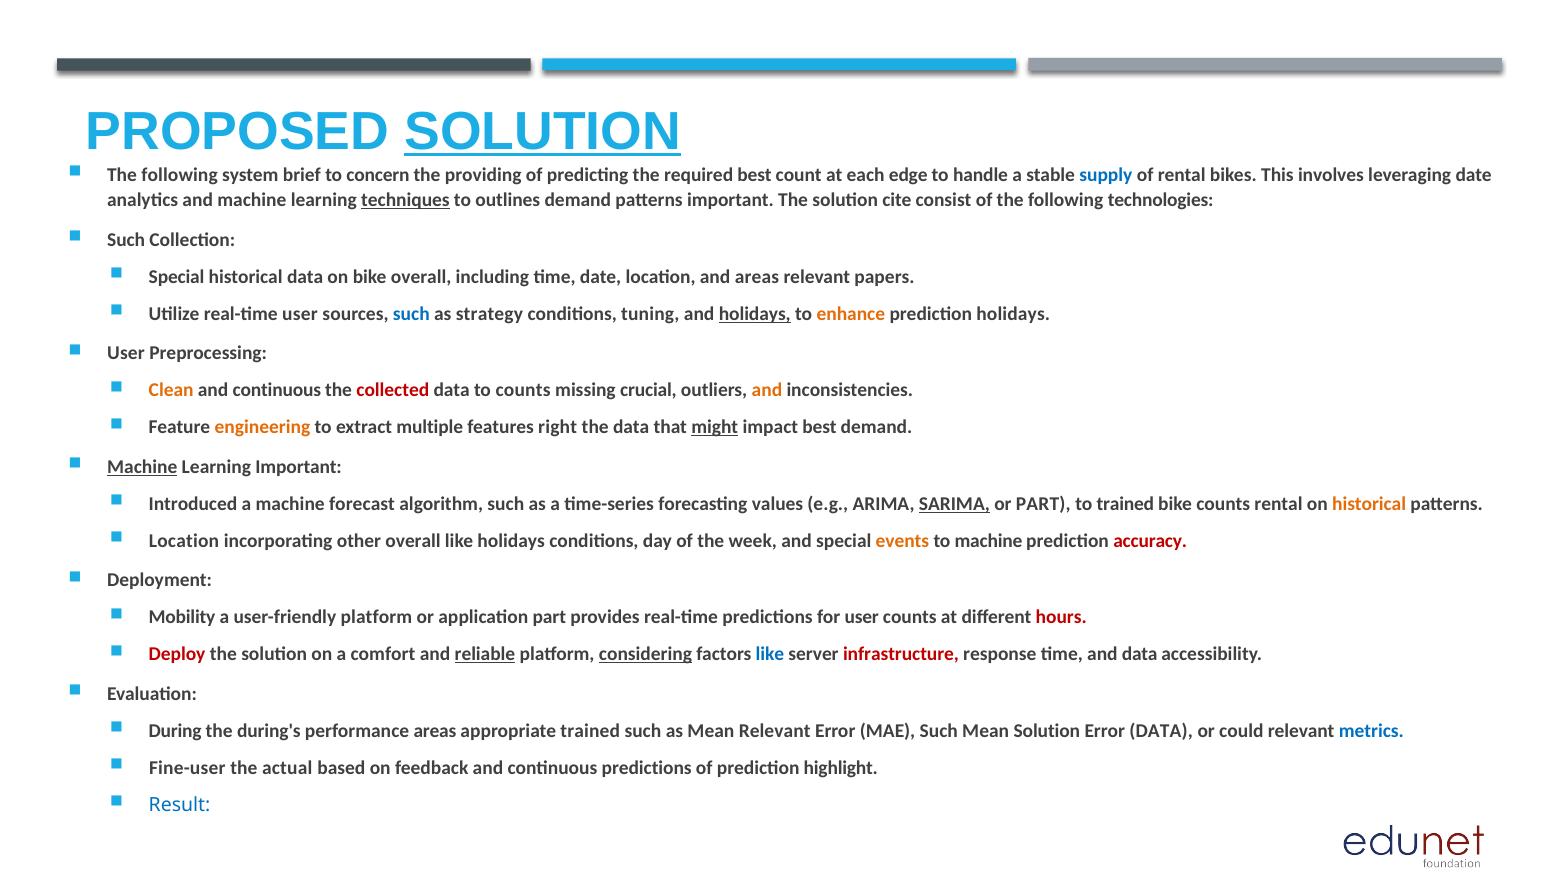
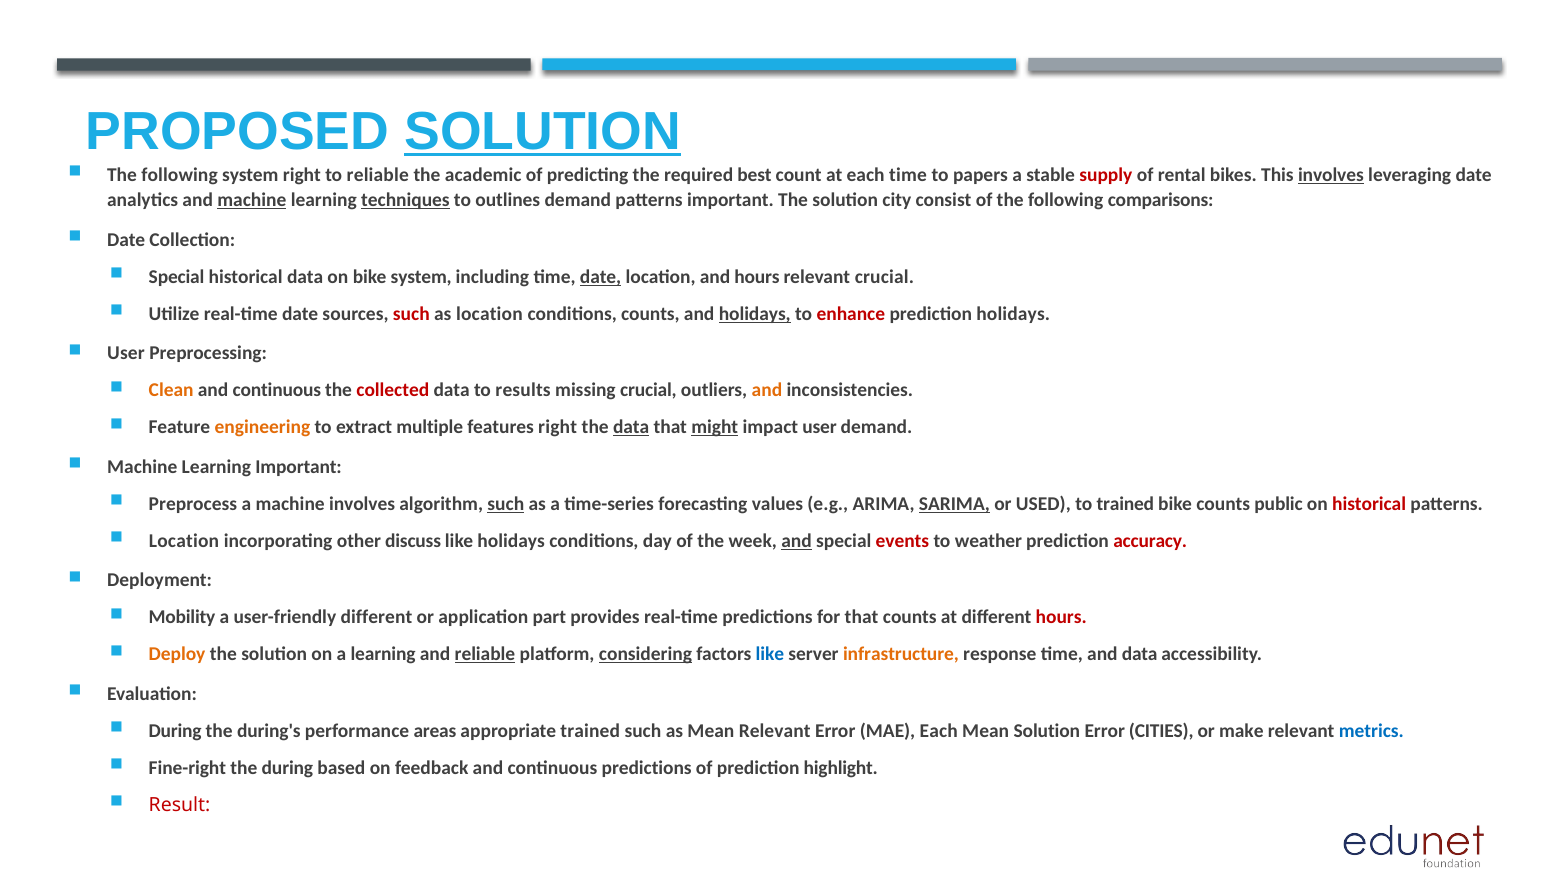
system brief: brief -> right (302, 175)
to concern: concern -> reliable (378, 175)
providing: providing -> academic (483, 175)
each edge: edge -> time (908, 175)
handle: handle -> papers (980, 175)
supply colour: blue -> red (1106, 175)
involves underline: none -> present (1331, 175)
machine underline: none -> present (252, 200)
cite: cite -> city (897, 200)
technologies: technologies -> comparisons (1161, 200)
Such: Such -> Date (126, 240)
bike overall: overall -> system (421, 277)
date underline: none -> present (601, 277)
and areas: areas -> hours (757, 277)
relevant papers: papers -> crucial (884, 277)
real-time user: user -> date (300, 314)
such colour: blue -> red (411, 314)
as strategy: strategy -> location (489, 314)
conditions tuning: tuning -> counts (650, 314)
enhance colour: orange -> red (851, 314)
to counts: counts -> results (523, 390)
data underline: none -> present (631, 427)
impact best: best -> user (820, 427)
Machine underline: present -> none (142, 467)
Introduced: Introduced -> Preprocess (193, 504)
machine forecast: forecast -> involves (362, 504)
such underline: none -> present (506, 504)
or PART: PART -> USED (1043, 504)
counts rental: rental -> public (1279, 504)
historical colour: orange -> red (1369, 504)
other overall: overall -> discuss (413, 541)
and underline: none -> present (797, 541)
events colour: orange -> red (902, 541)
to machine: machine -> weather (988, 541)
user-friendly platform: platform -> different (376, 617)
for user: user -> that (862, 617)
Deploy colour: red -> orange (177, 654)
a comfort: comfort -> learning (383, 654)
infrastructure colour: red -> orange (901, 654)
MAE Such: Such -> Each (939, 731)
Error DATA: DATA -> CITIES (1161, 731)
could: could -> make (1241, 731)
Fine-user: Fine-user -> Fine-right (187, 768)
the actual: actual -> during (287, 768)
Result colour: blue -> red (180, 805)
